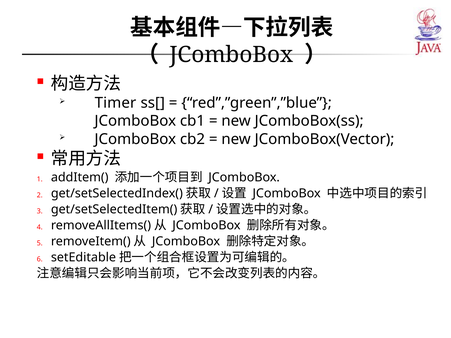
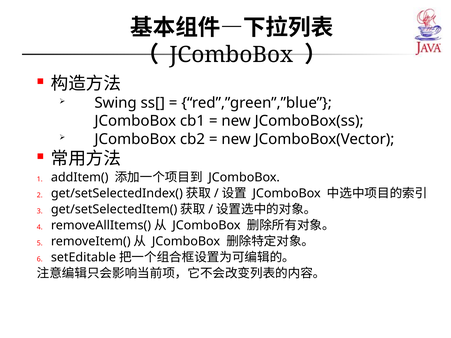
Timer: Timer -> Swing (116, 103)
